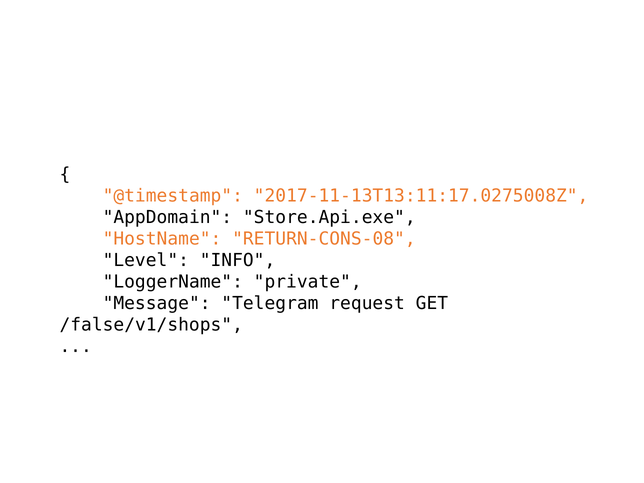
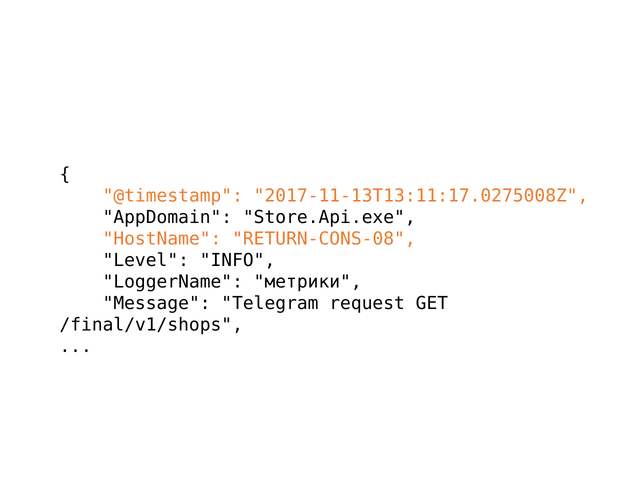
private: private -> метрики (308, 282)
/false/v1/shops: /false/v1/shops -> /final/v1/shops (151, 325)
